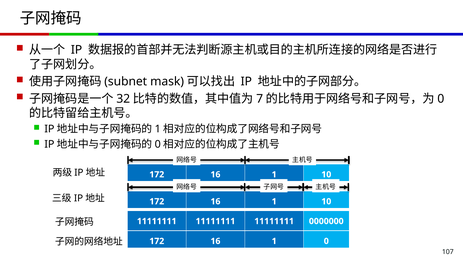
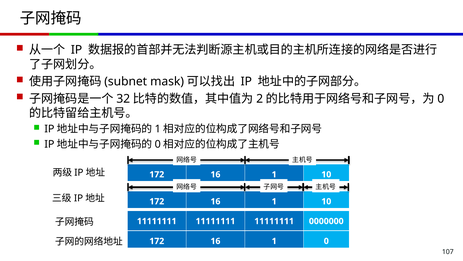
7: 7 -> 2 (260, 99)
